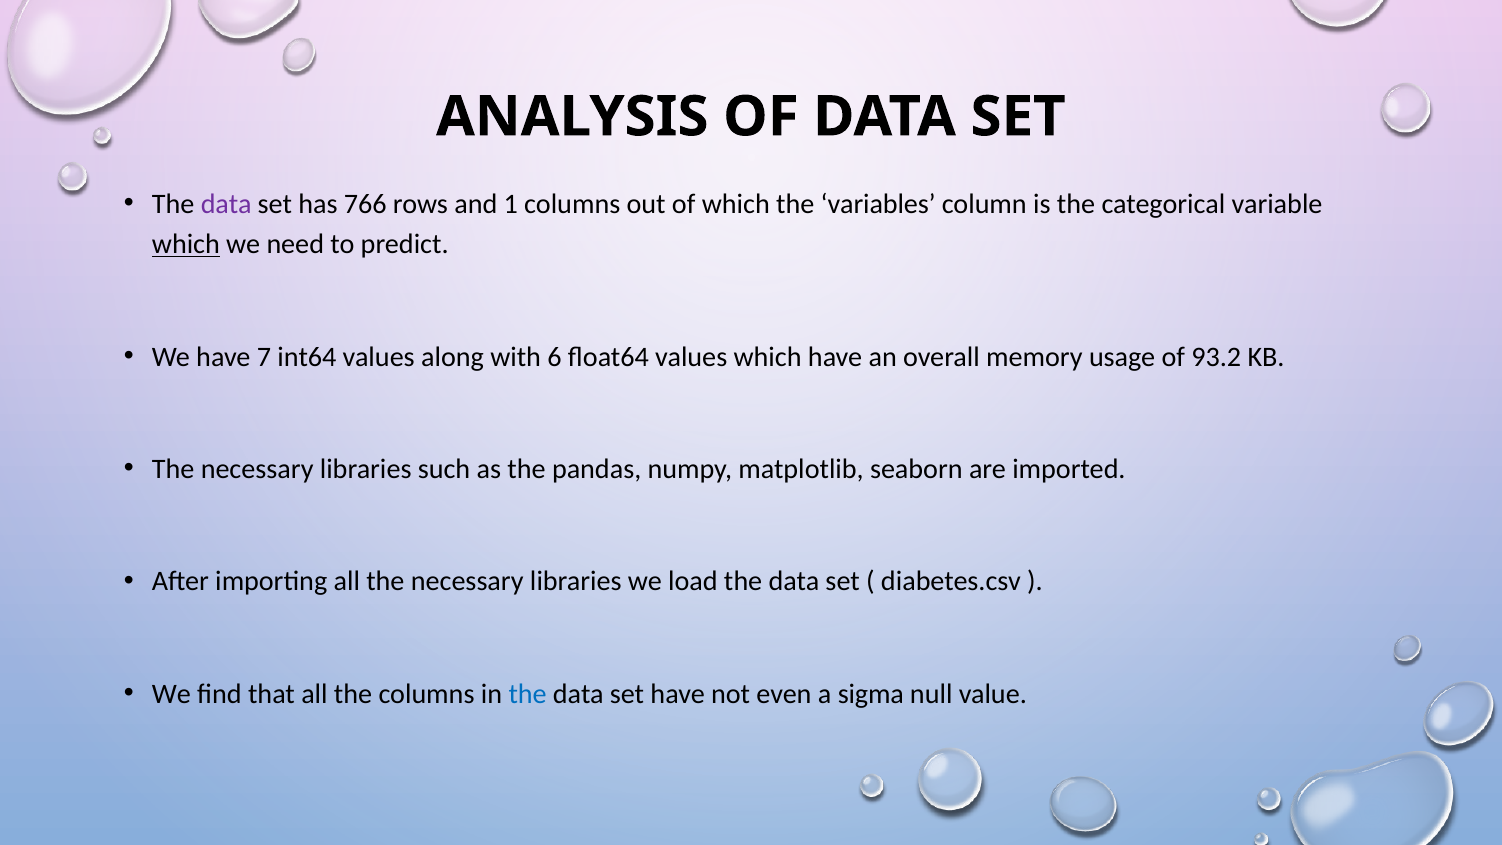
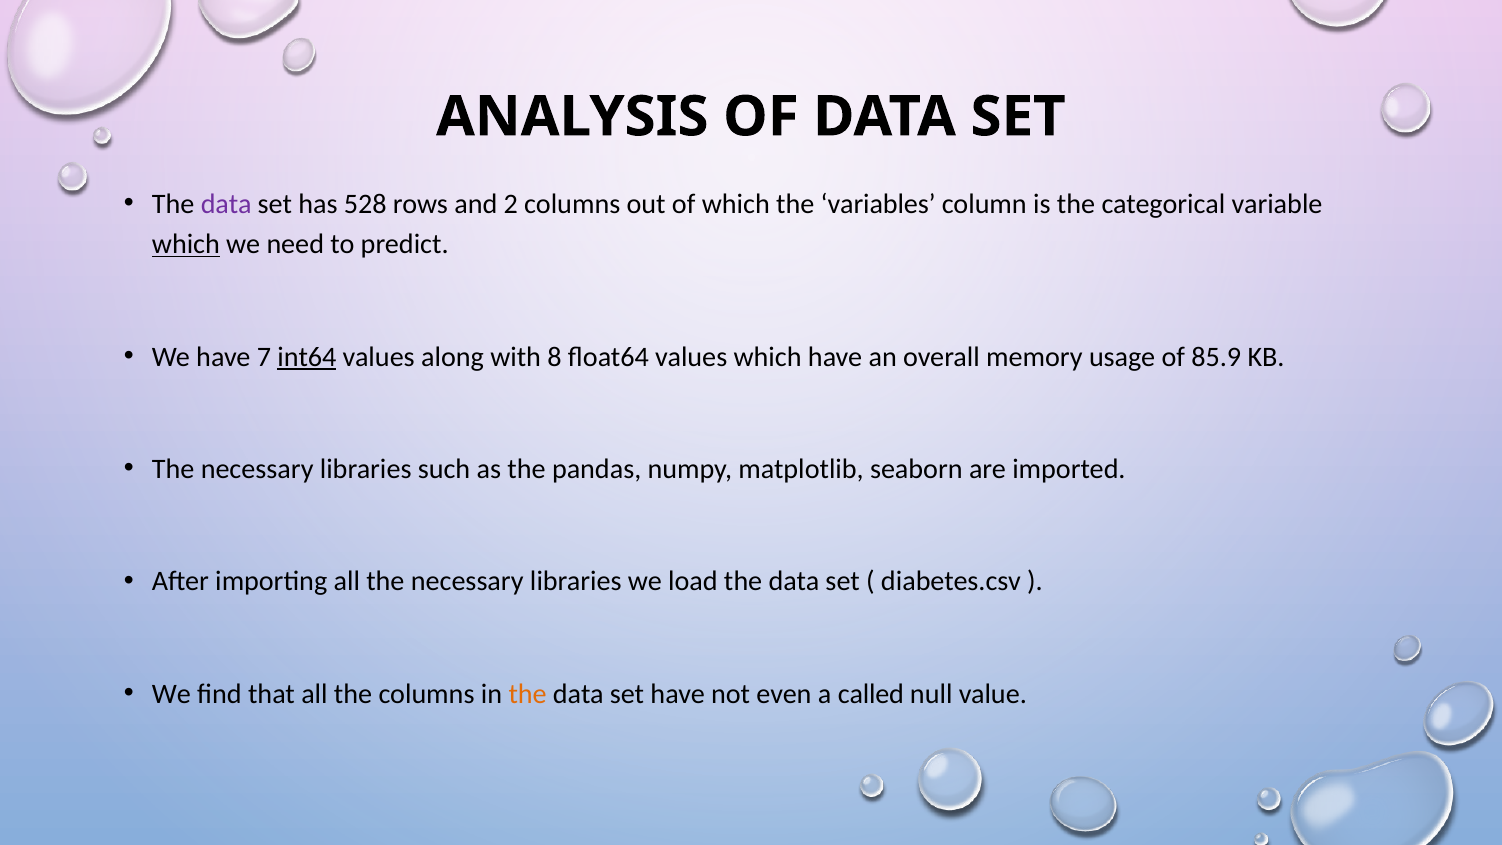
766: 766 -> 528 (365, 204)
1: 1 -> 2 (511, 204)
int64 underline: none -> present (307, 357)
6: 6 -> 8 (554, 357)
93.2: 93.2 -> 85.9 (1216, 357)
the colour: blue -> orange (528, 694)
sigma: sigma -> called (871, 694)
